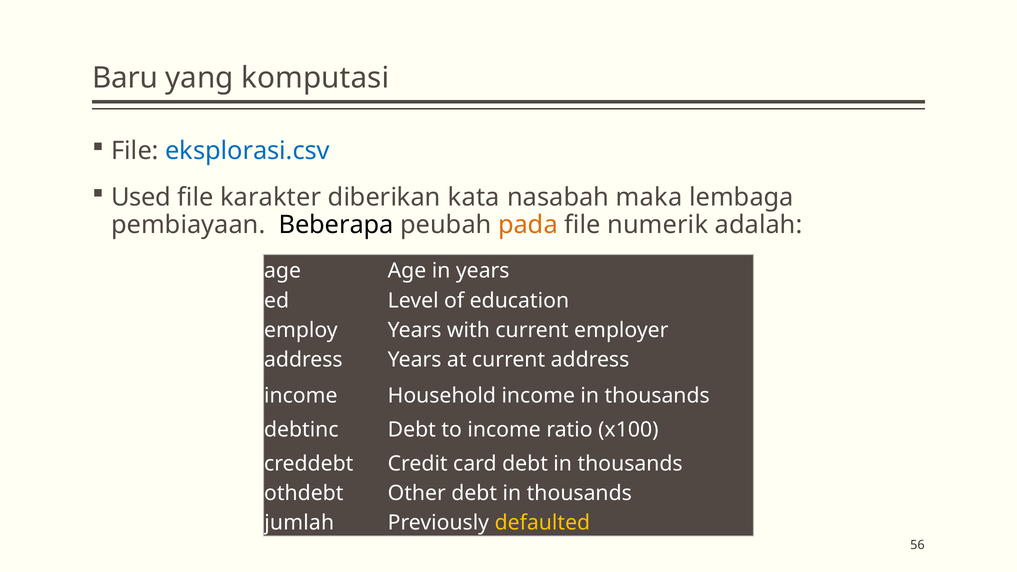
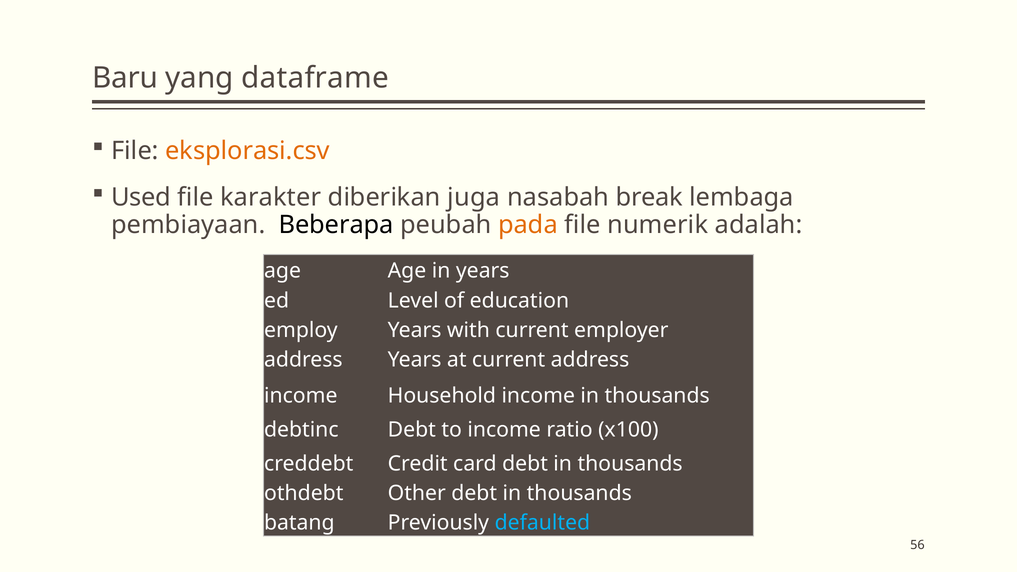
komputasi: komputasi -> dataframe (315, 78)
eksplorasi.csv colour: blue -> orange (248, 151)
kata: kata -> juga (474, 197)
maka: maka -> break (649, 197)
jumlah: jumlah -> batang (299, 523)
defaulted colour: yellow -> light blue (542, 523)
